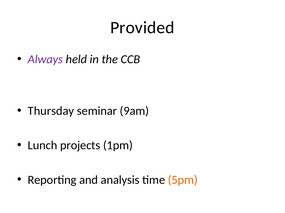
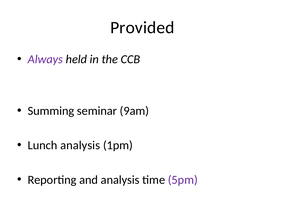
Thursday: Thursday -> Summing (51, 111)
Lunch projects: projects -> analysis (80, 146)
5pm colour: orange -> purple (183, 180)
